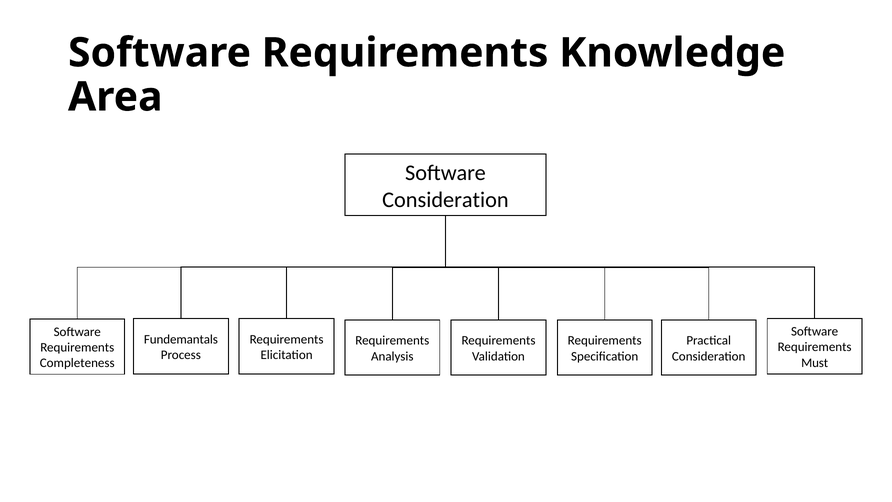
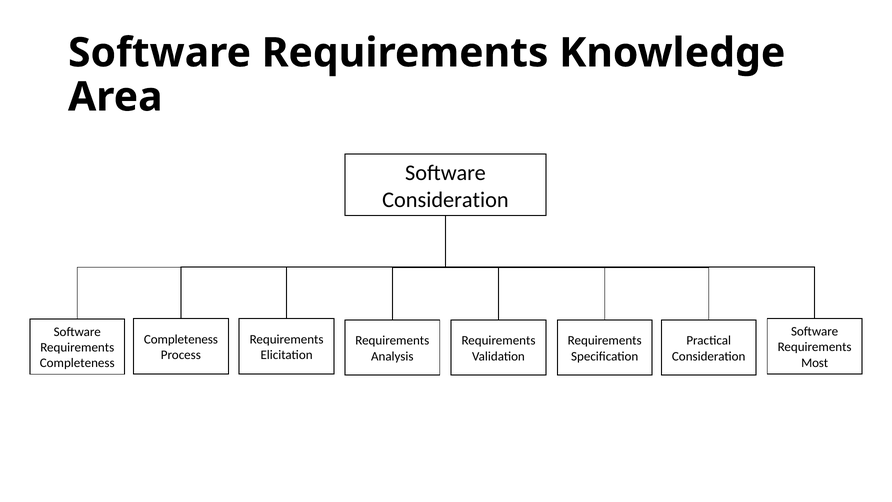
Fundemantals: Fundemantals -> Completeness (181, 339)
Must: Must -> Most (815, 363)
